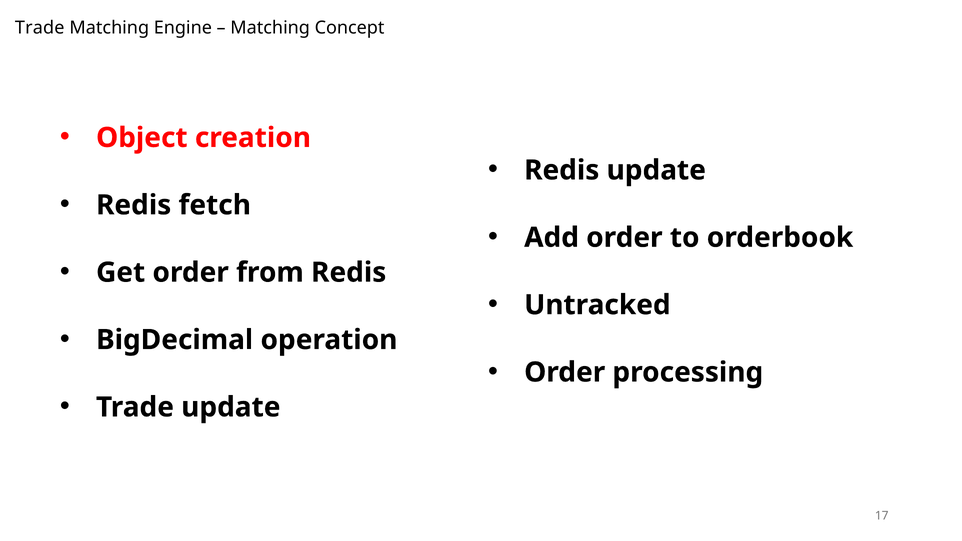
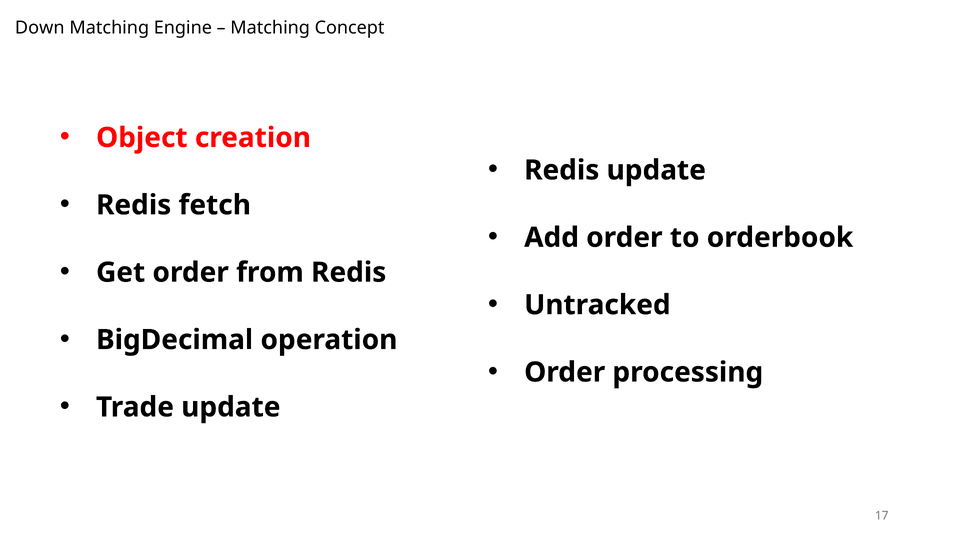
Trade: Trade -> Down (40, 28)
